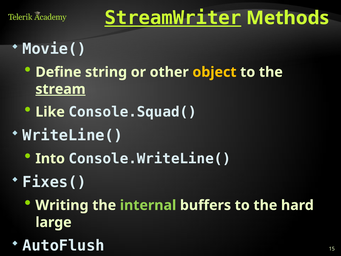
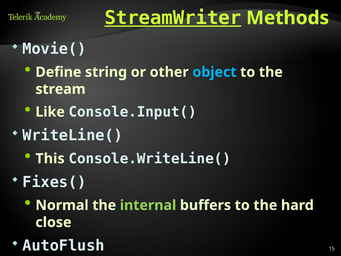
object colour: yellow -> light blue (214, 72)
stream underline: present -> none (60, 89)
Console.Squad(: Console.Squad( -> Console.Input( (133, 112)
Into: Into -> This (50, 158)
Writing: Writing -> Normal (62, 205)
large: large -> close (53, 222)
